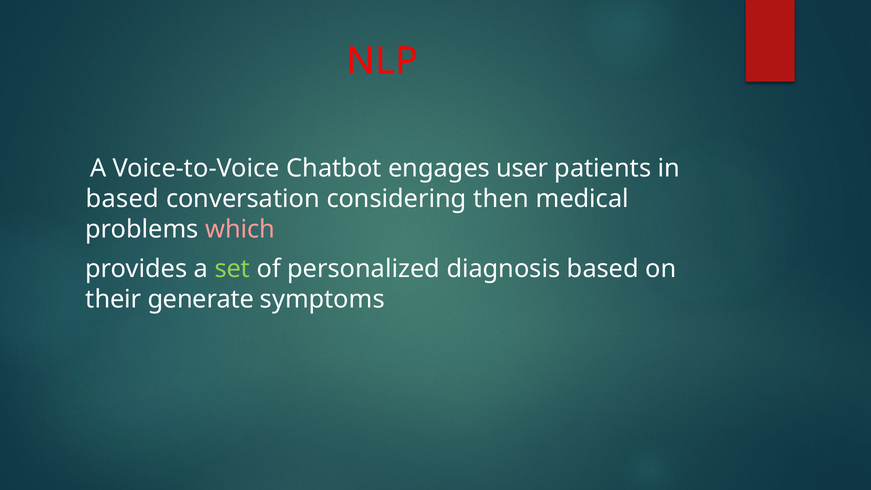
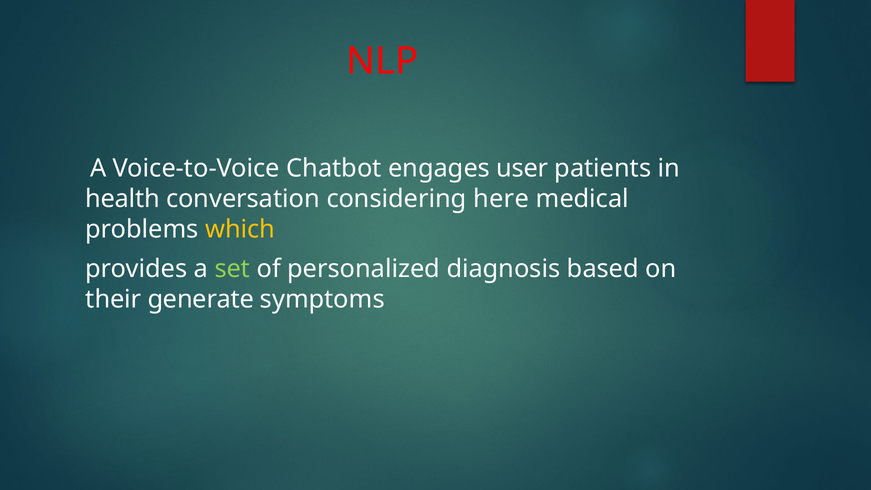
based: based -> health (123, 199)
then: then -> here (501, 199)
which colour: pink -> yellow (240, 229)
